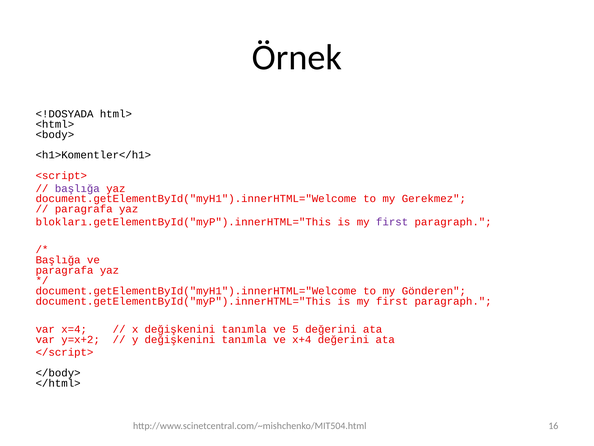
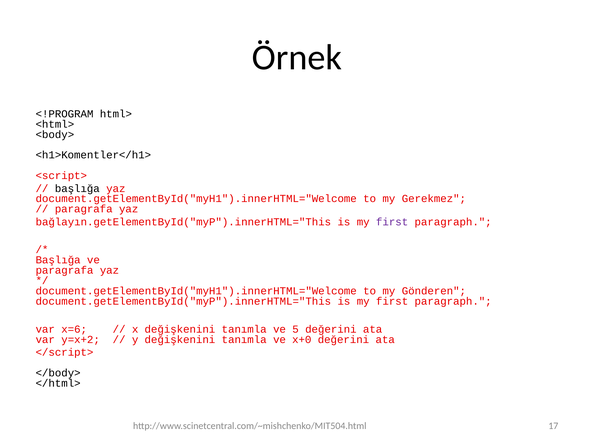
<!DOSYADA: <!DOSYADA -> <!PROGRAM (65, 114)
başlığa colour: purple -> black (77, 188)
blokları.getElementById("myP").innerHTML="This: blokları.getElementById("myP").innerHTML="This -> bağlayın.getElementById("myP").innerHTML="This (183, 222)
x=4: x=4 -> x=6 (74, 329)
x+4: x+4 -> x+0 (302, 339)
16: 16 -> 17 (553, 425)
